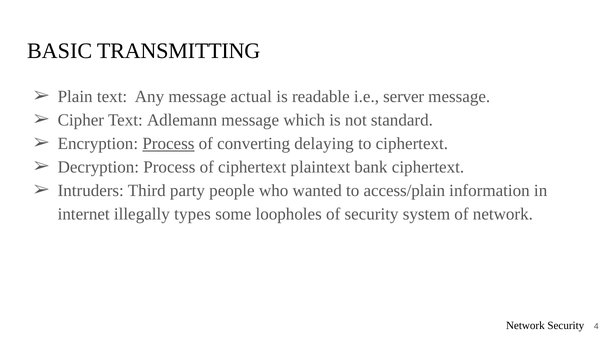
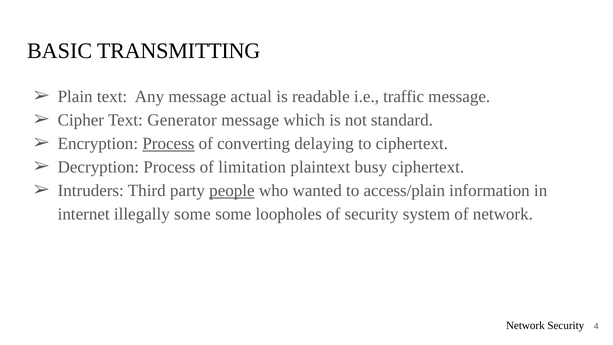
server: server -> traffic (404, 97)
Adlemann: Adlemann -> Generator (182, 120)
of ciphertext: ciphertext -> limitation (252, 167)
bank: bank -> busy (371, 167)
people underline: none -> present (232, 191)
illegally types: types -> some (192, 214)
